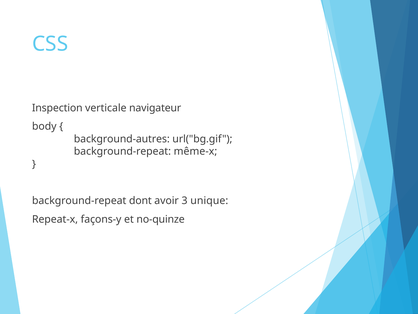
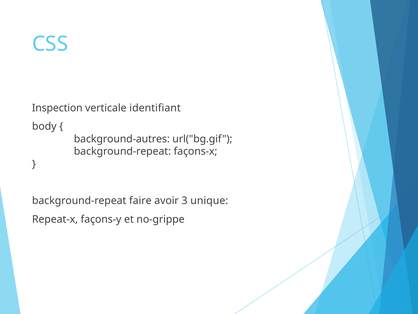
navigateur: navigateur -> identifiant (155, 108)
même-x: même-x -> façons-x (196, 151)
dont: dont -> faire (140, 201)
no-quinze: no-quinze -> no-grippe (161, 219)
